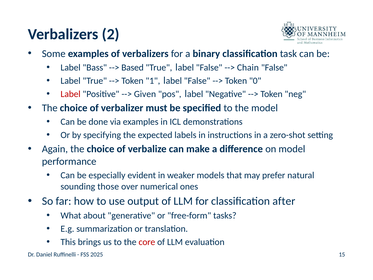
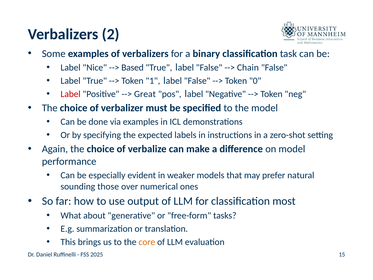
Bass: Bass -> Nice (95, 67)
Given: Given -> Great (145, 94)
after: after -> most (284, 201)
core colour: red -> orange (147, 242)
